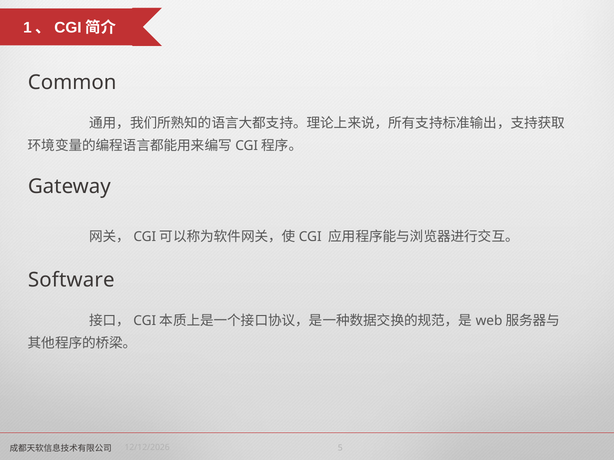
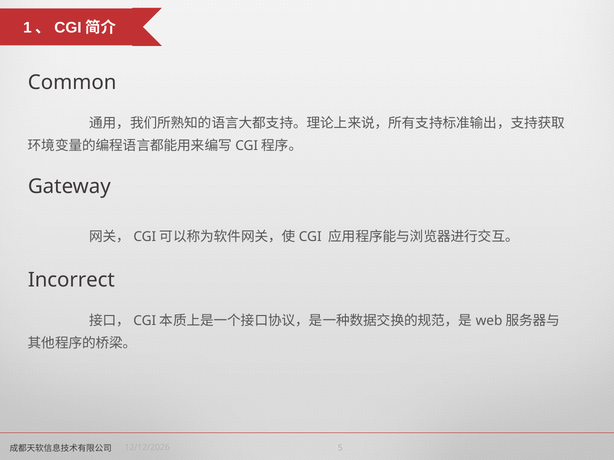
Software: Software -> Incorrect (71, 280)
